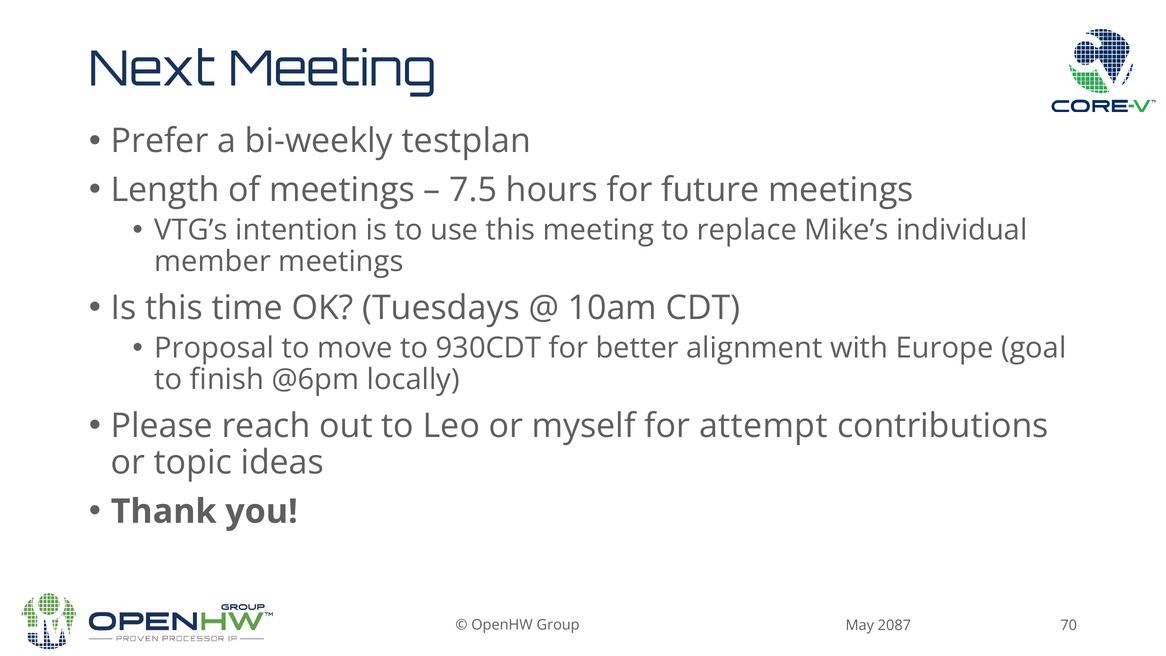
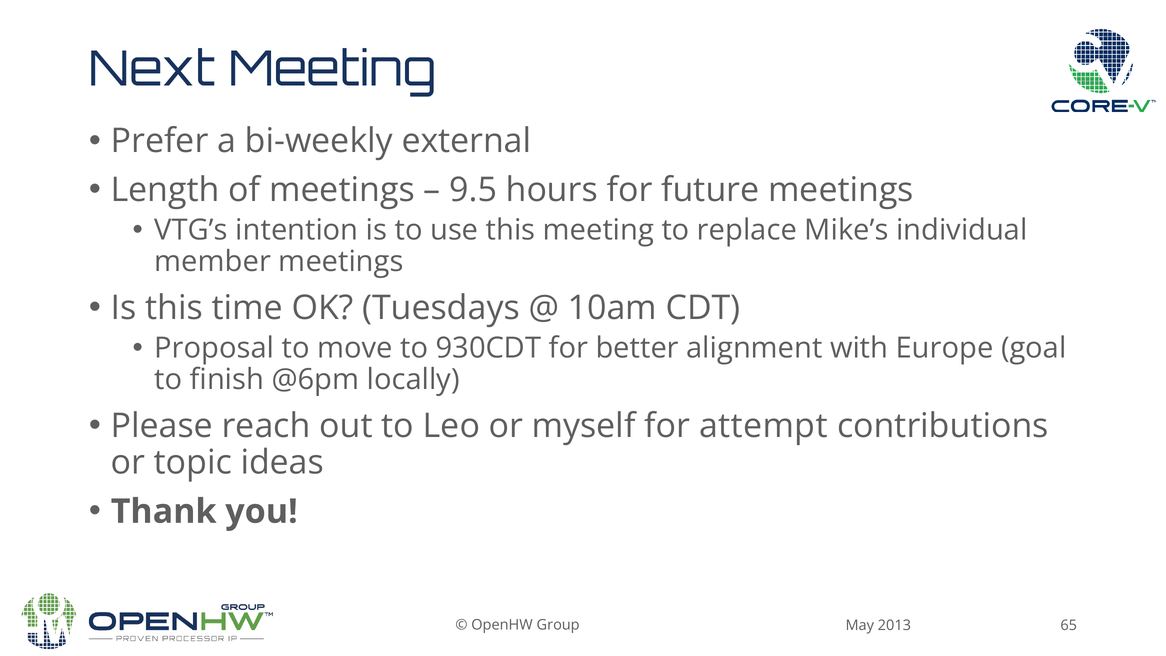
testplan: testplan -> external (466, 141)
7.5: 7.5 -> 9.5 (473, 190)
70: 70 -> 65 (1069, 625)
2087: 2087 -> 2013 (894, 625)
